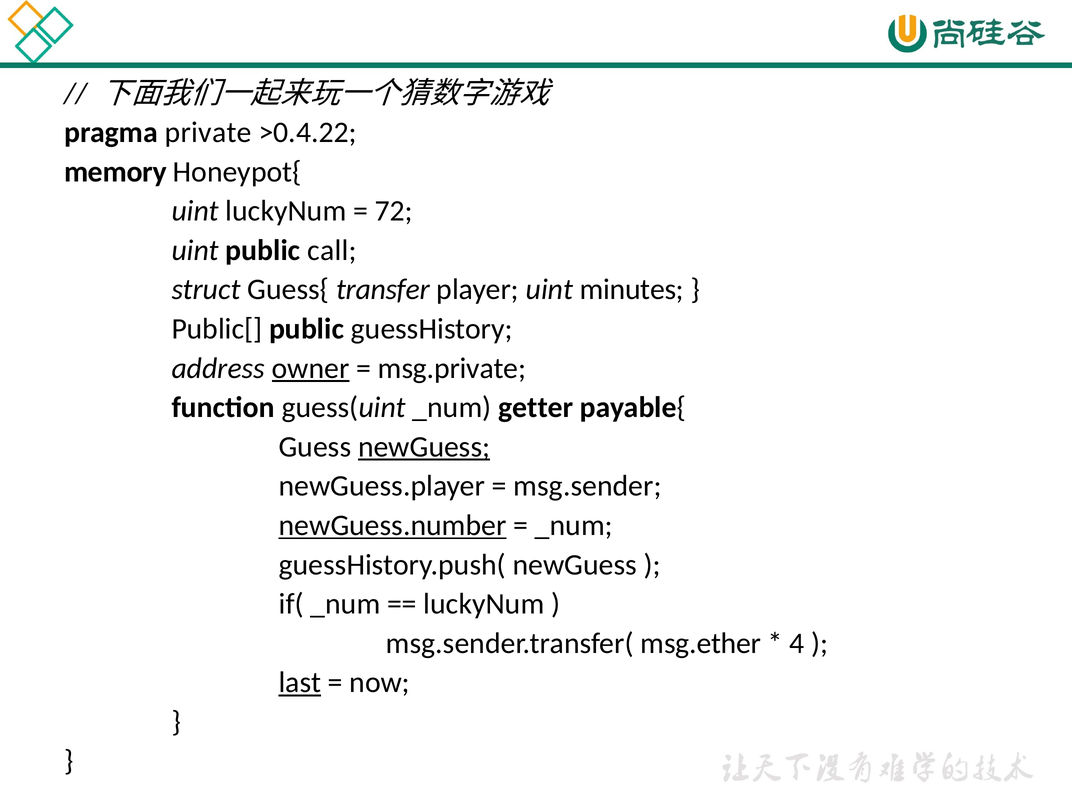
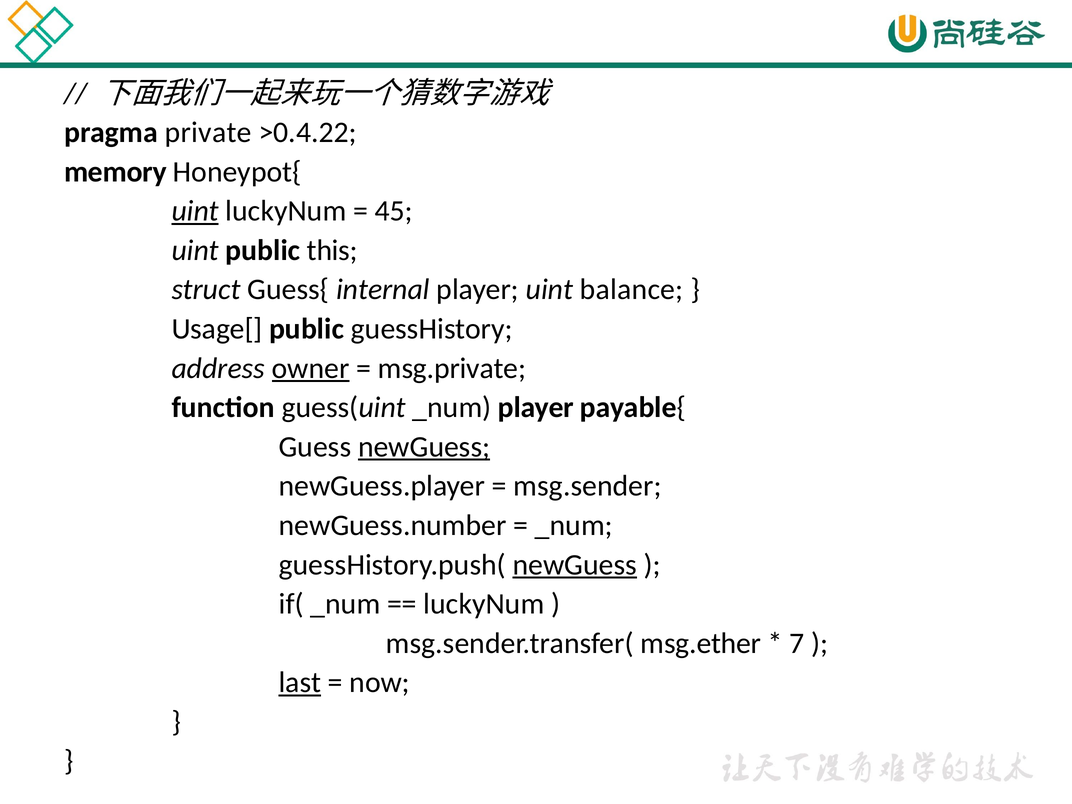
uint underline: none -> present (195, 211)
72: 72 -> 45 (394, 211)
call: call -> this (332, 250)
transfer: transfer -> internal (383, 290)
minutes: minutes -> balance (632, 290)
Public[: Public[ -> Usage[ (217, 329)
_num getter: getter -> player (536, 408)
newGuess.number underline: present -> none (393, 525)
newGuess underline: none -> present (575, 565)
4: 4 -> 7 (797, 643)
